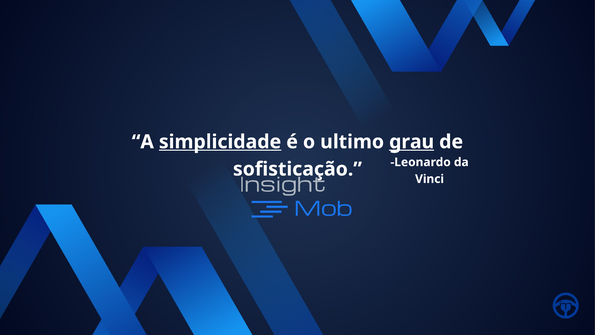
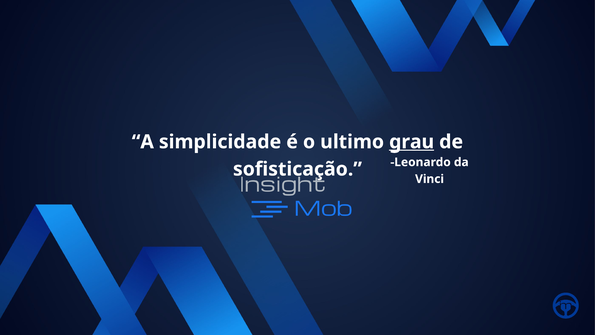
simplicidade underline: present -> none (220, 142)
